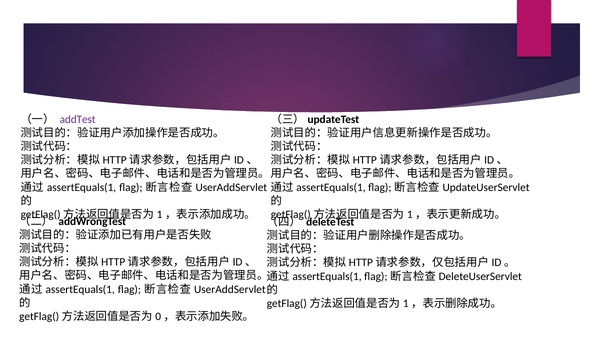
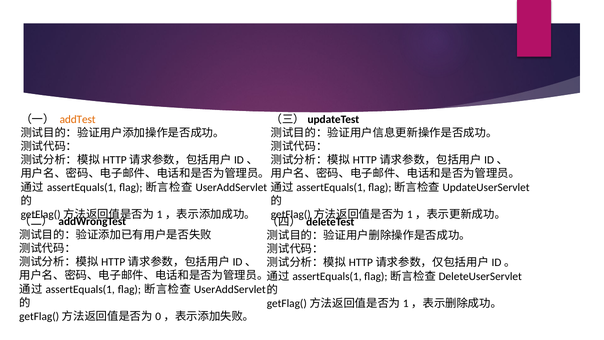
addTest colour: purple -> orange (78, 119)
